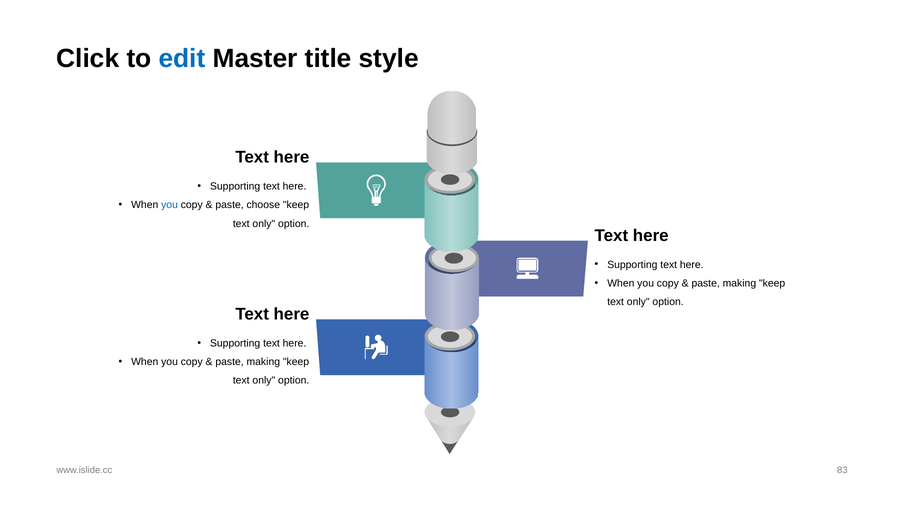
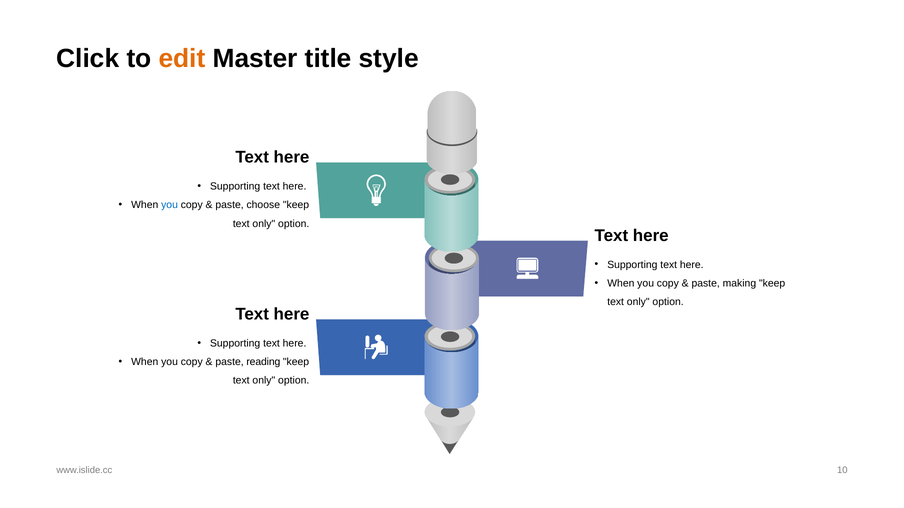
edit colour: blue -> orange (182, 58)
making: making -> reading (263, 362)
83: 83 -> 10 (842, 471)
